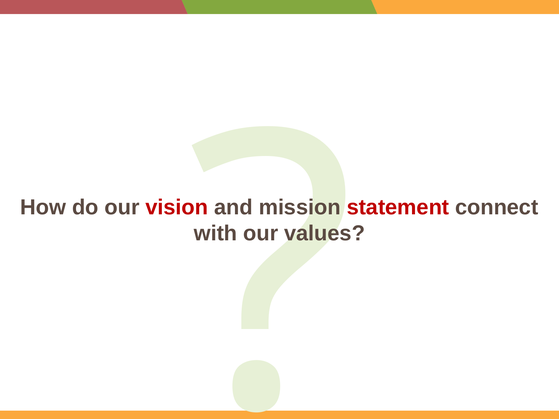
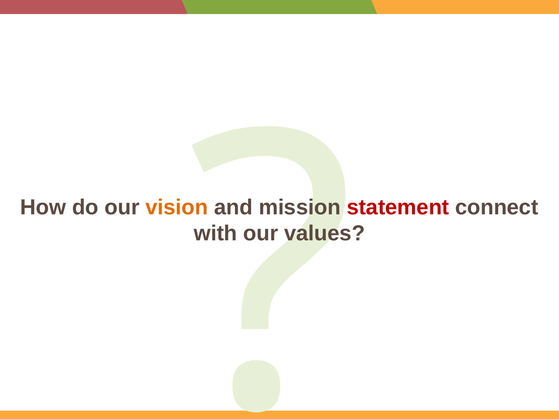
vision colour: red -> orange (177, 207)
